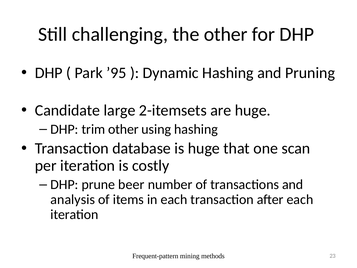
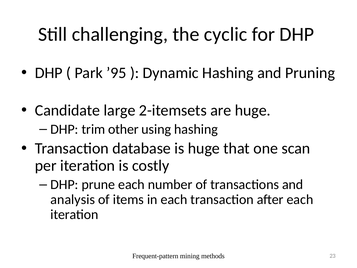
the other: other -> cyclic (226, 34)
prune beer: beer -> each (131, 184)
